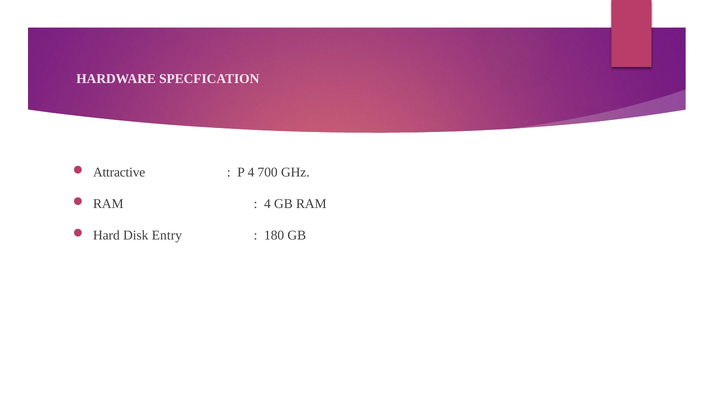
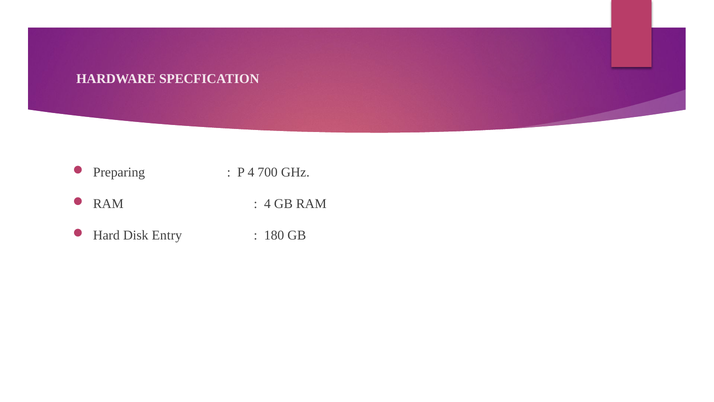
Attractive: Attractive -> Preparing (119, 172)
